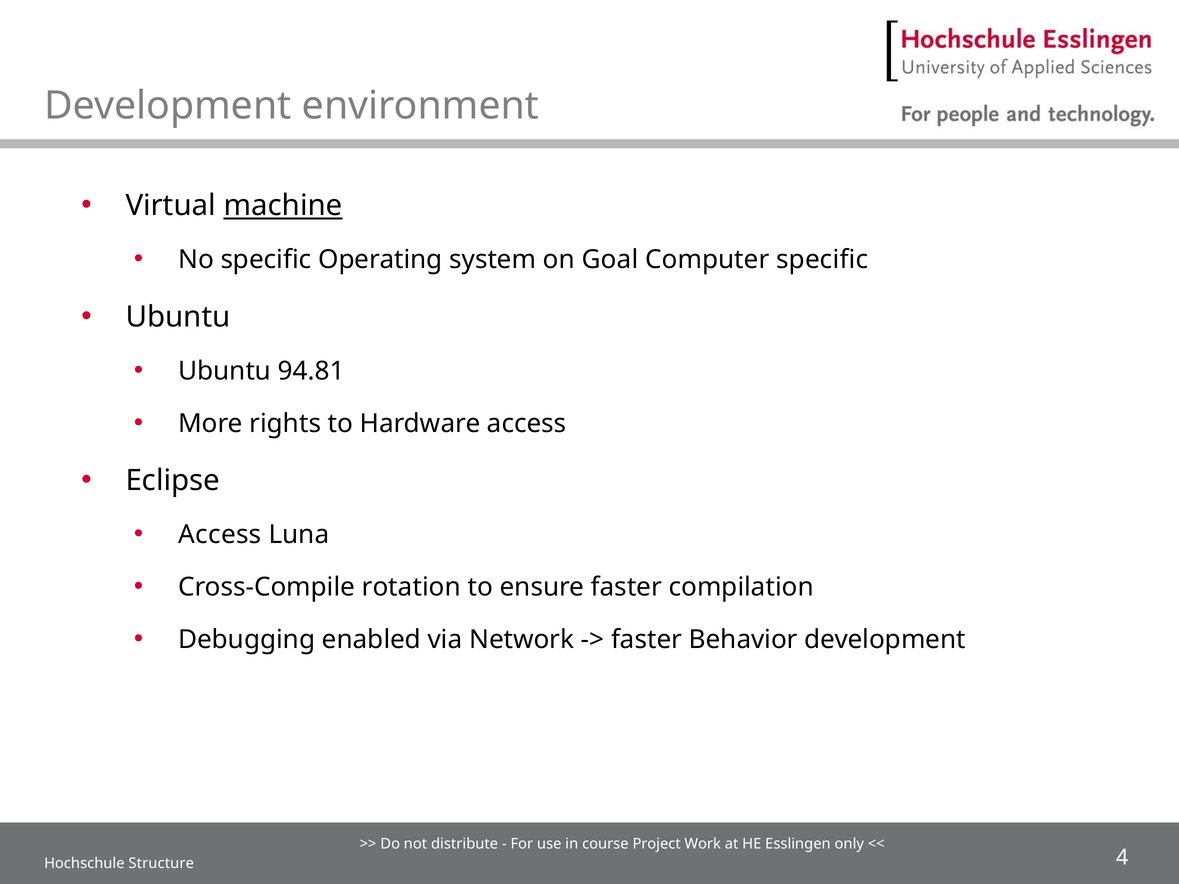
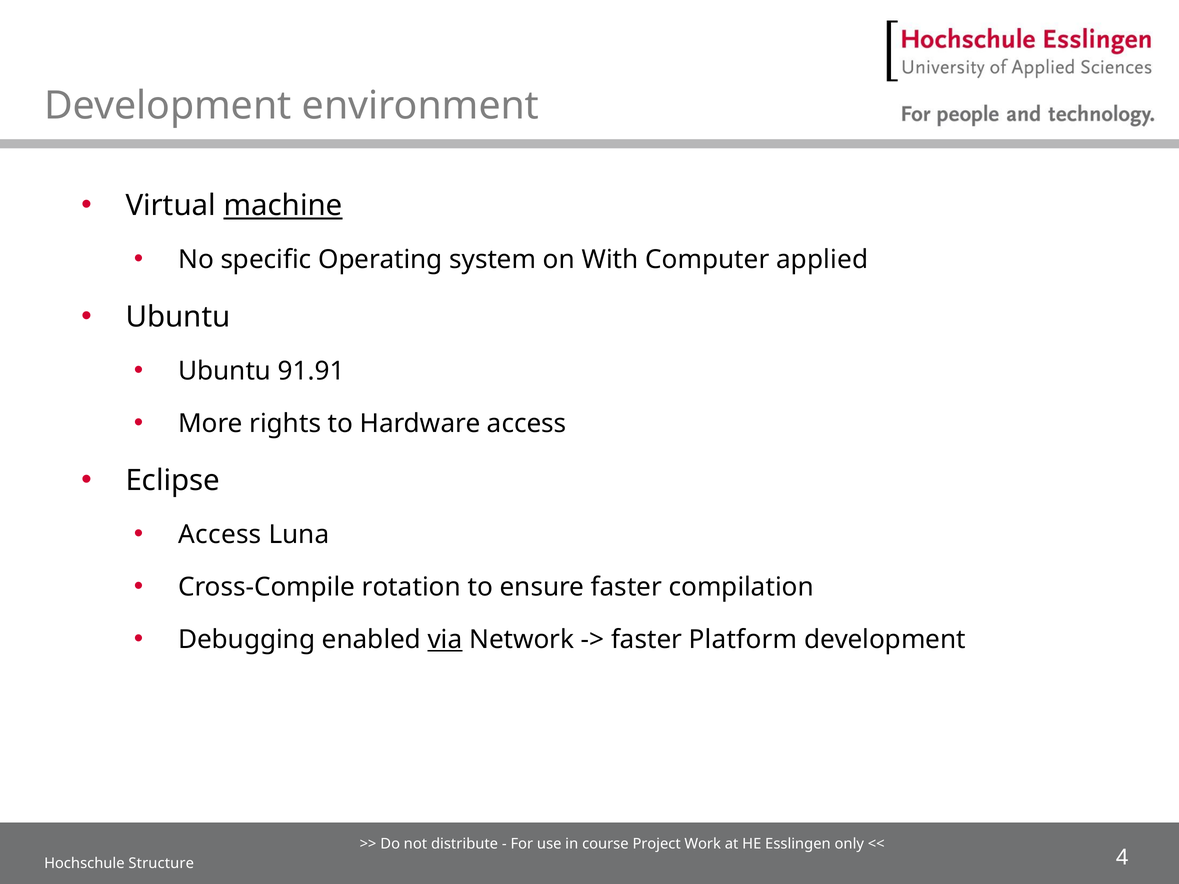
Goal: Goal -> With (610, 260)
Computer specific: specific -> applied (822, 260)
94.81: 94.81 -> 91.91 (311, 371)
via underline: none -> present (445, 640)
Behavior: Behavior -> Platform (743, 640)
